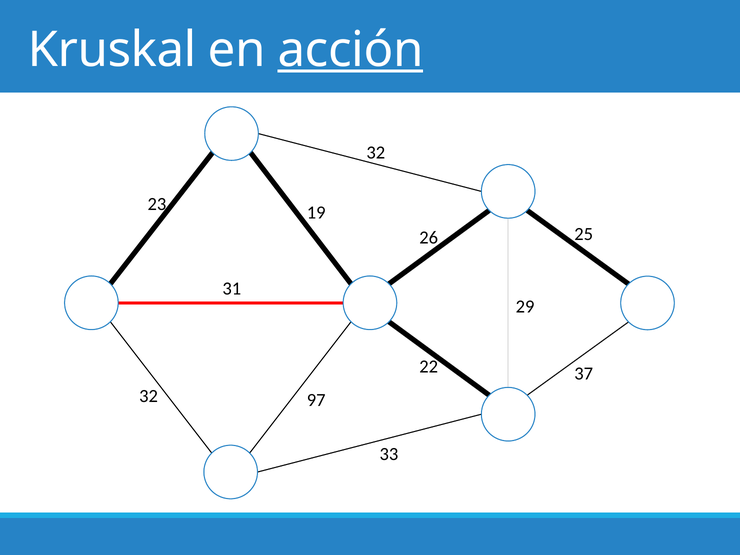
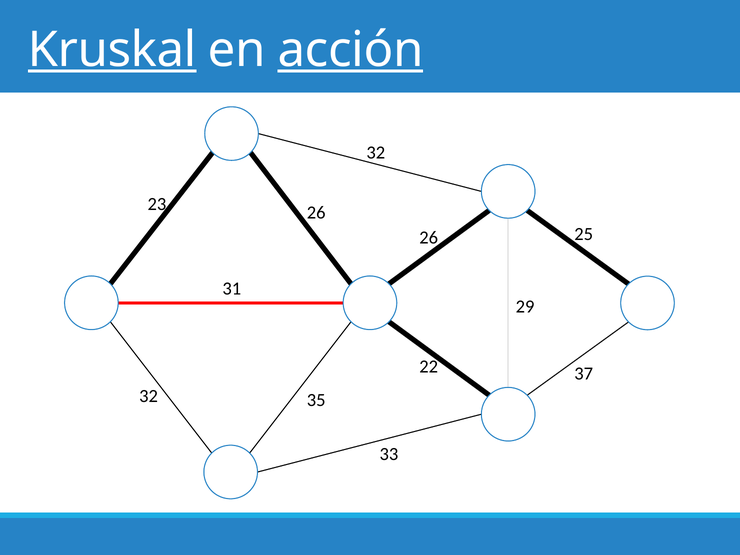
Kruskal underline: none -> present (112, 50)
23 19: 19 -> 26 (316, 213)
97: 97 -> 35 (316, 400)
